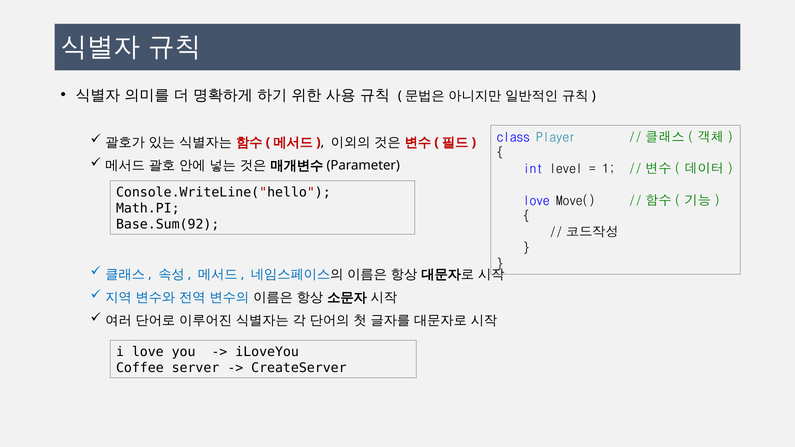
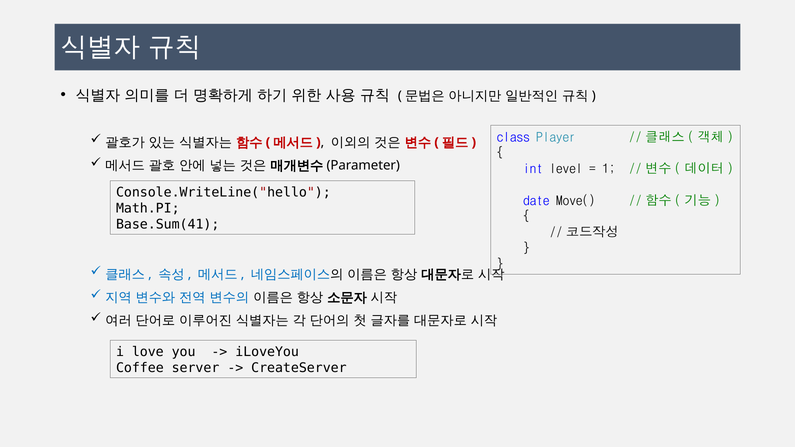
love: love -> date (536, 201)
Base.Sum(92: Base.Sum(92 -> Base.Sum(41 (168, 224)
